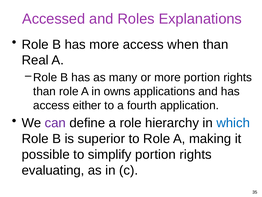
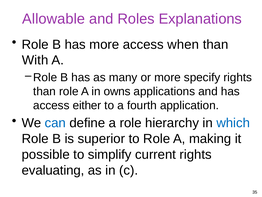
Accessed: Accessed -> Allowable (54, 19)
Real: Real -> With (35, 60)
more portion: portion -> specify (202, 77)
can colour: purple -> blue (55, 123)
simplify portion: portion -> current (156, 154)
